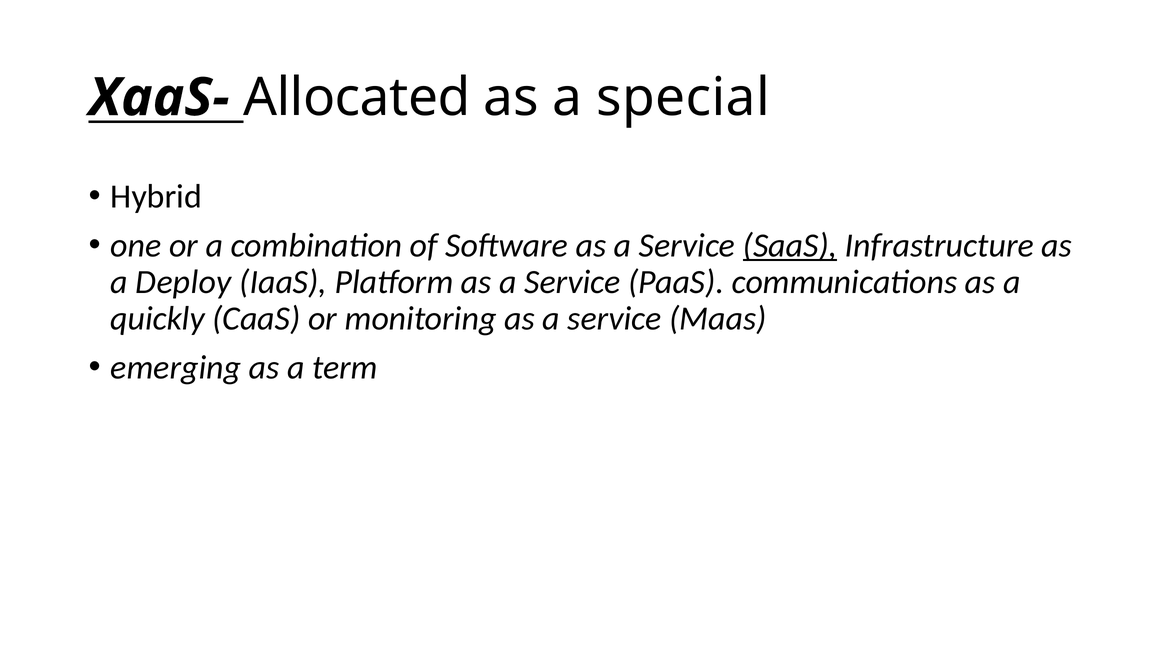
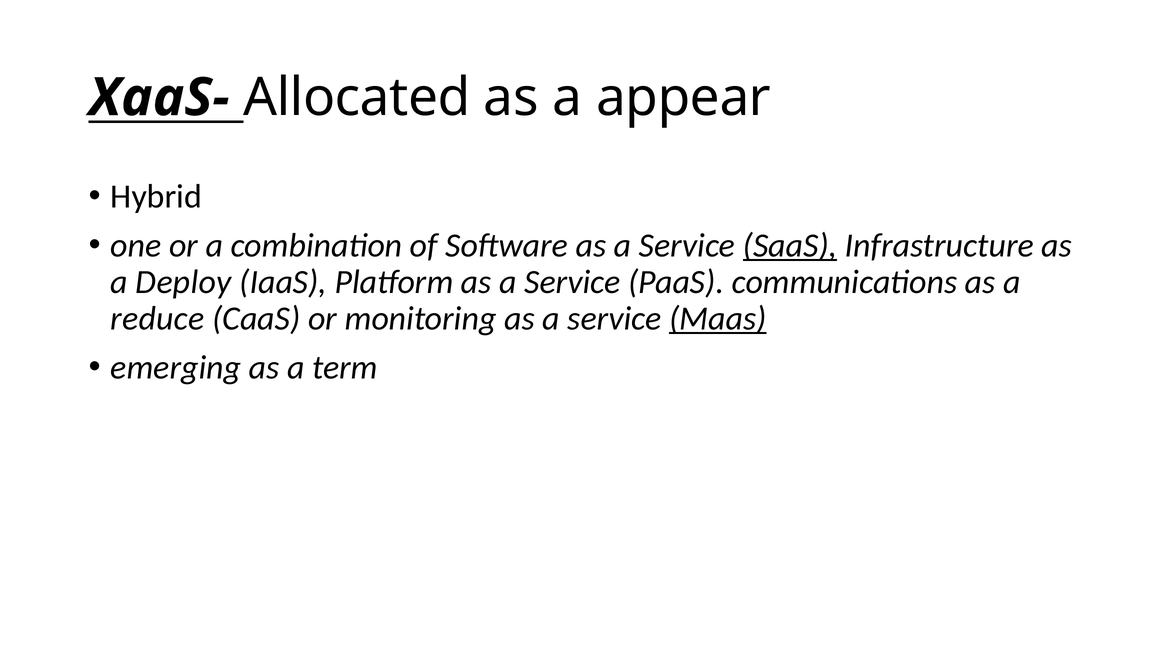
special: special -> appear (683, 98)
quickly: quickly -> reduce (157, 319)
Maas underline: none -> present (718, 319)
